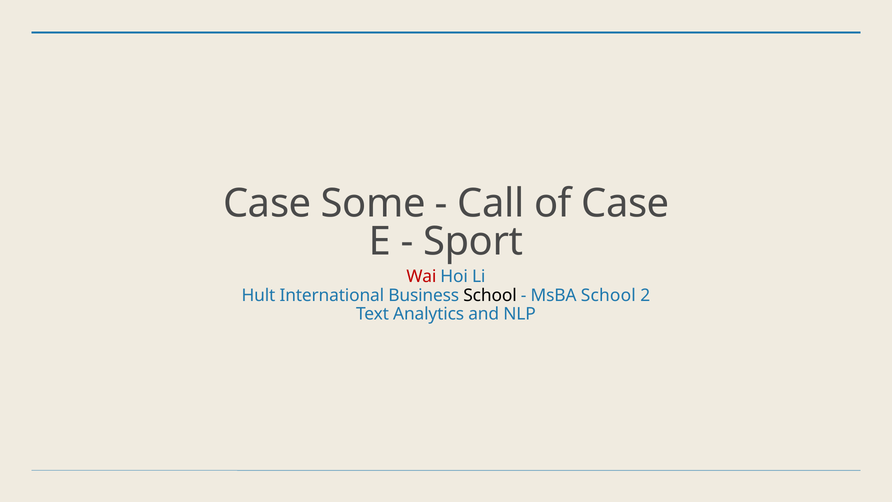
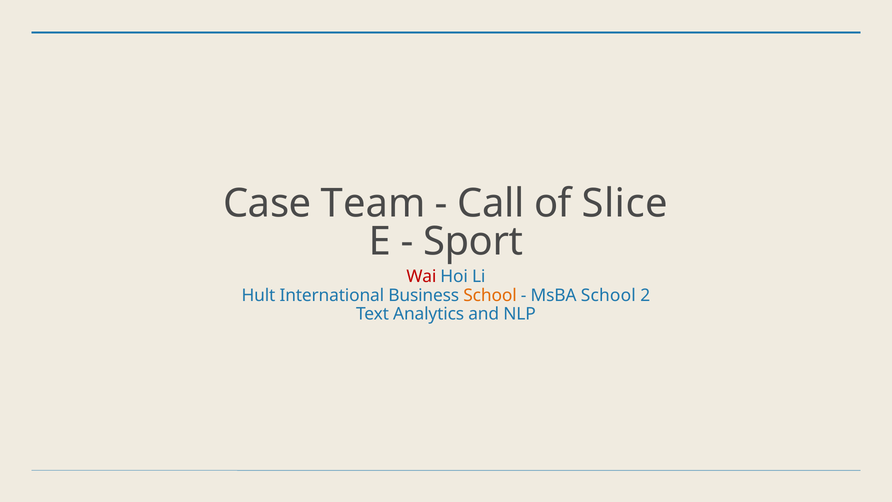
Some: Some -> Team (373, 203)
of Case: Case -> Slice (625, 203)
School colour: black -> orange (490, 295)
